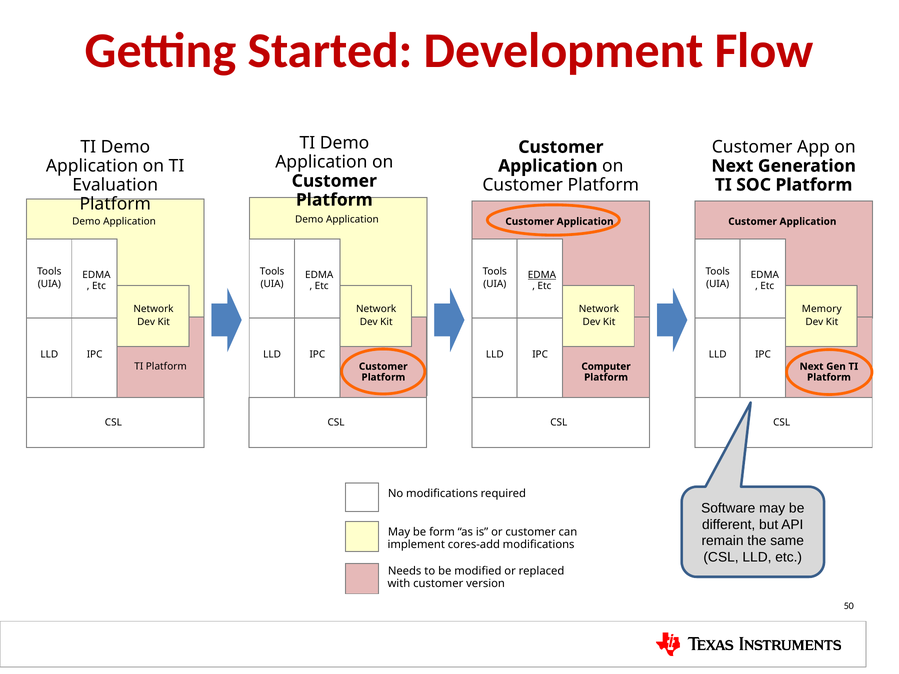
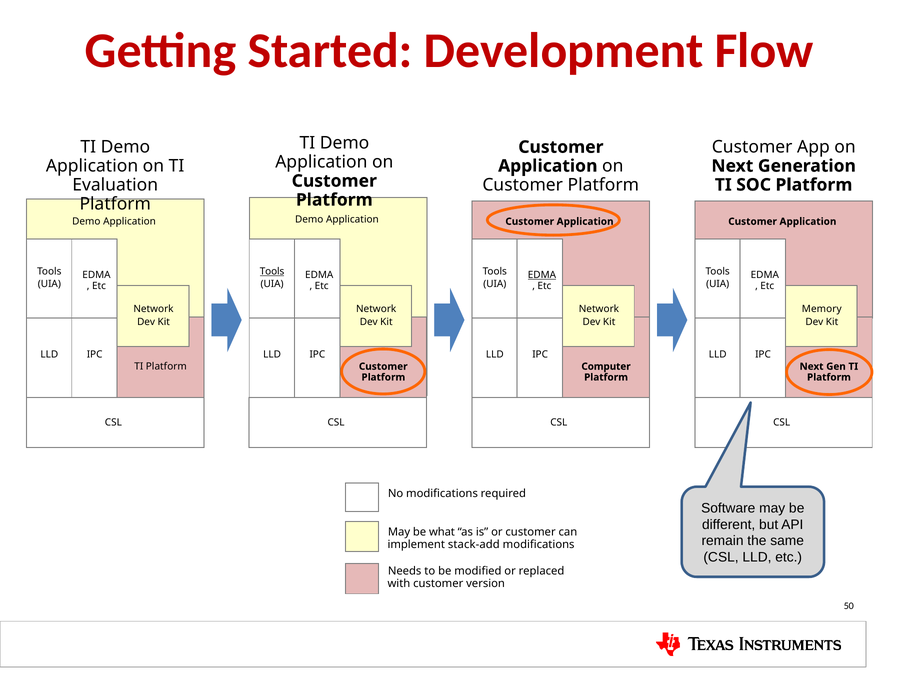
Tools underline: none -> present (272, 271)
form: form -> what (442, 532)
cores-add: cores-add -> stack-add (474, 545)
